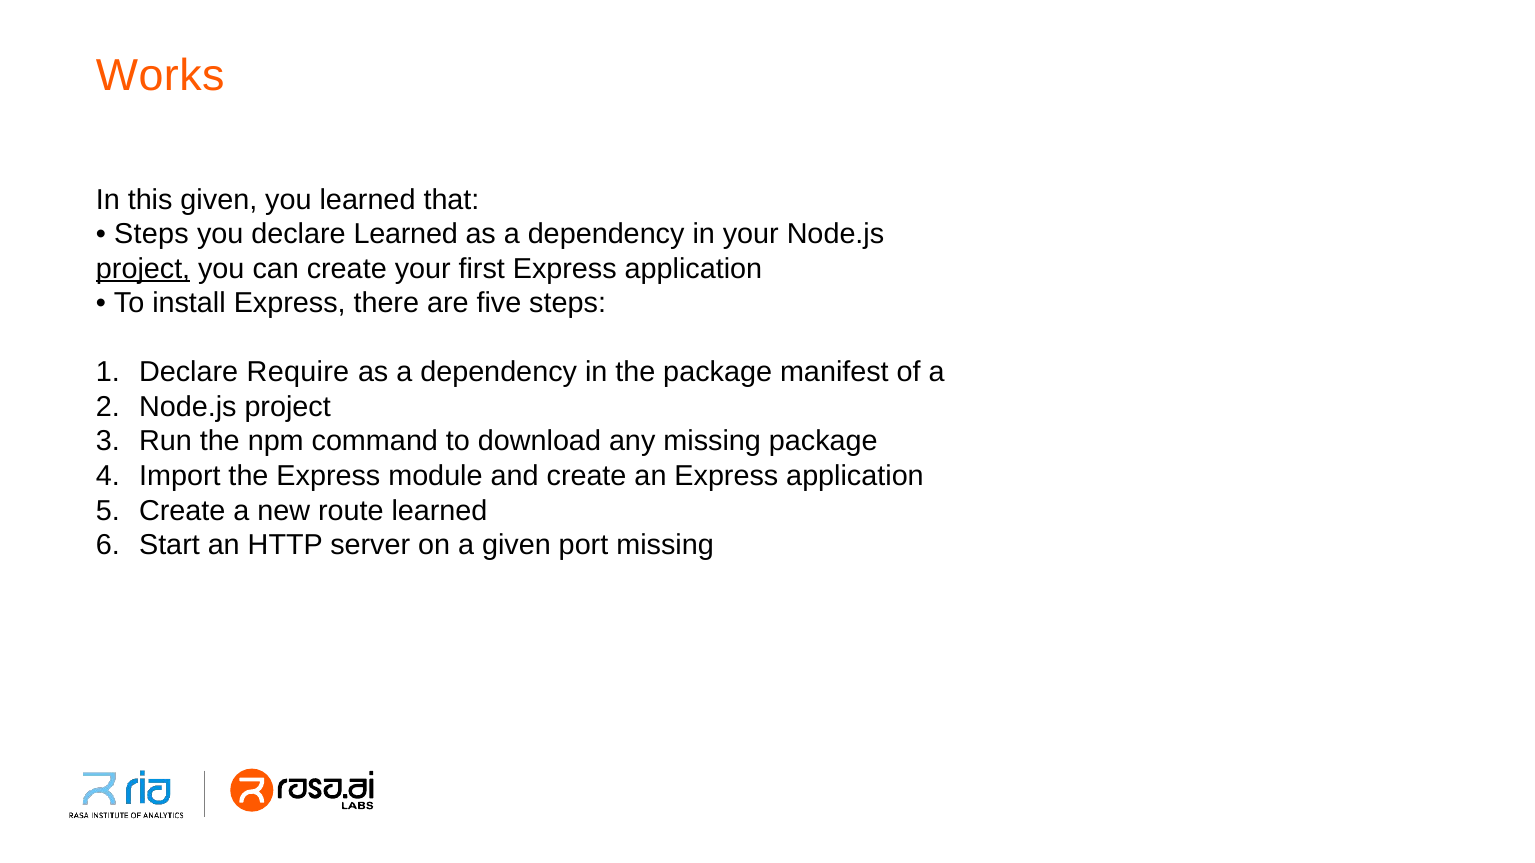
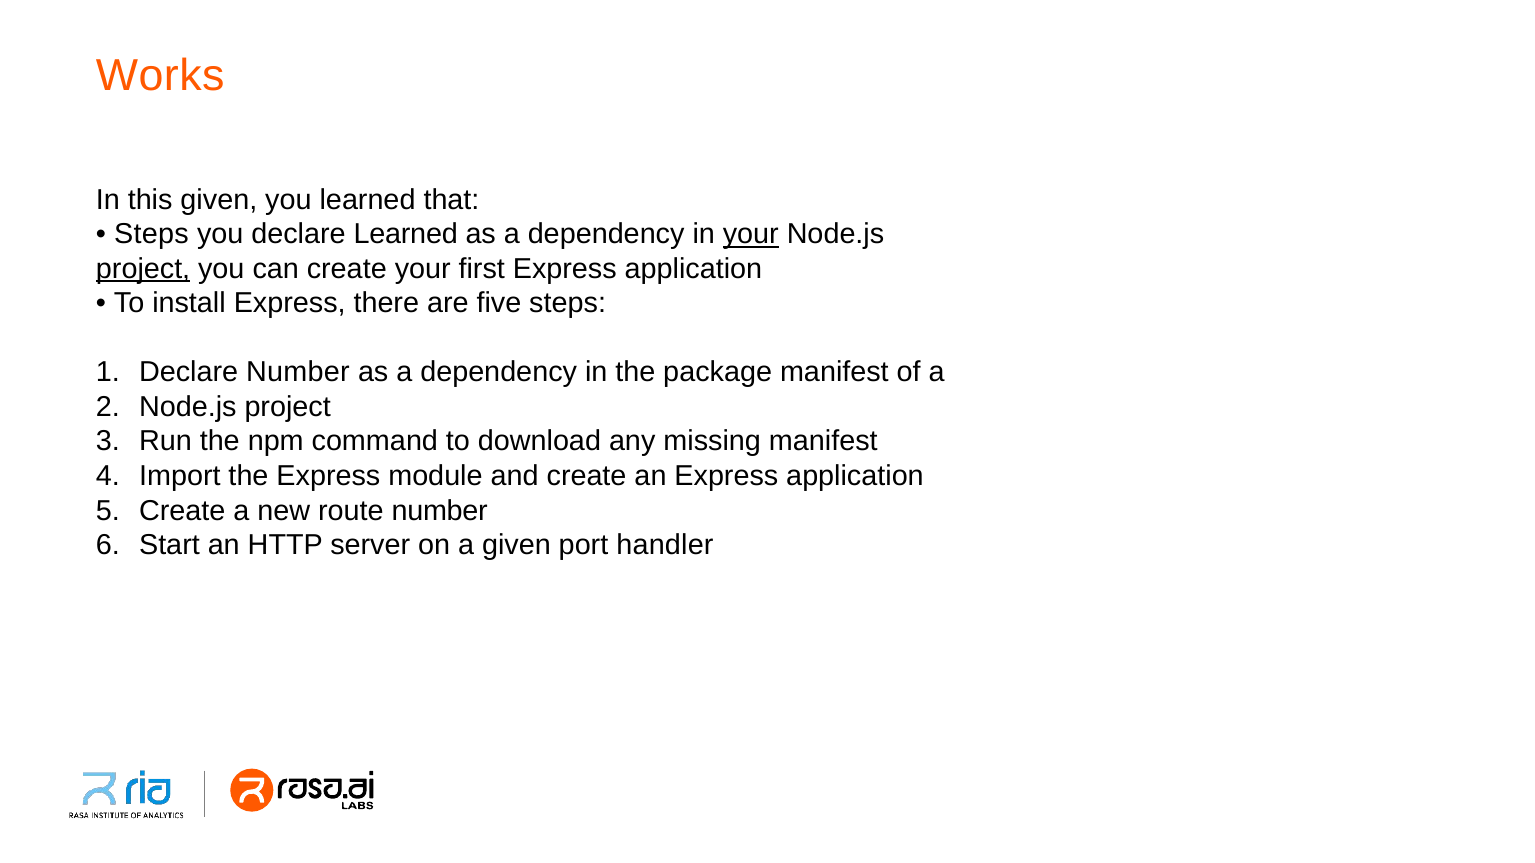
your underline: none -> present (751, 234)
Declare Require: Require -> Number (298, 373)
missing package: package -> manifest (823, 442)
route learned: learned -> number (440, 511)
port missing: missing -> handler (665, 545)
